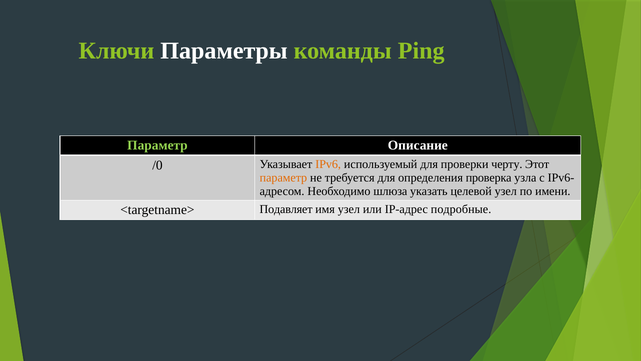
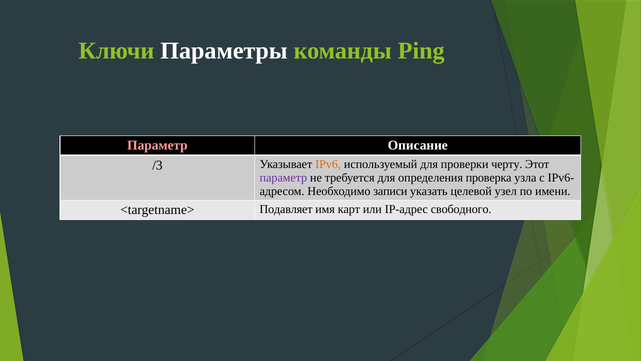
Параметр colour: light green -> pink (157, 145)
/0: /0 -> /3 (157, 165)
параметр colour: orange -> purple (283, 178)
шлюза: шлюза -> записи (390, 191)
имя узел: узел -> карт (349, 209)
подробные: подробные -> свободного (461, 209)
